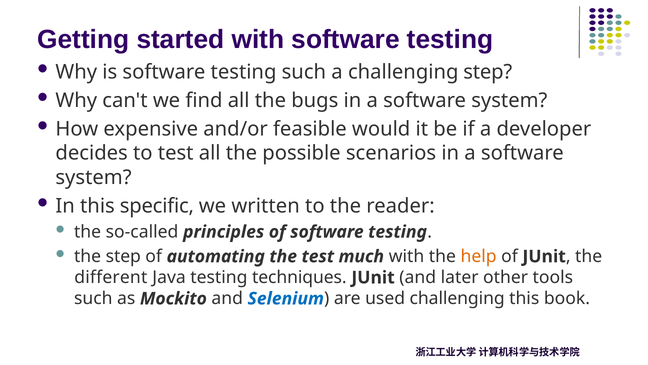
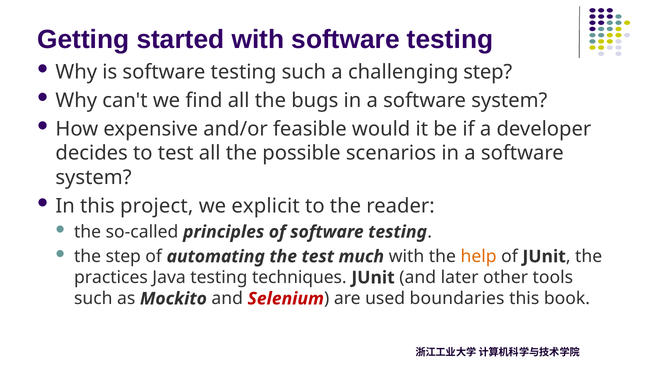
specific: specific -> project (157, 206)
written: written -> explicit (266, 206)
different: different -> practices (111, 277)
Selenium colour: blue -> red (286, 298)
used challenging: challenging -> boundaries (457, 298)
